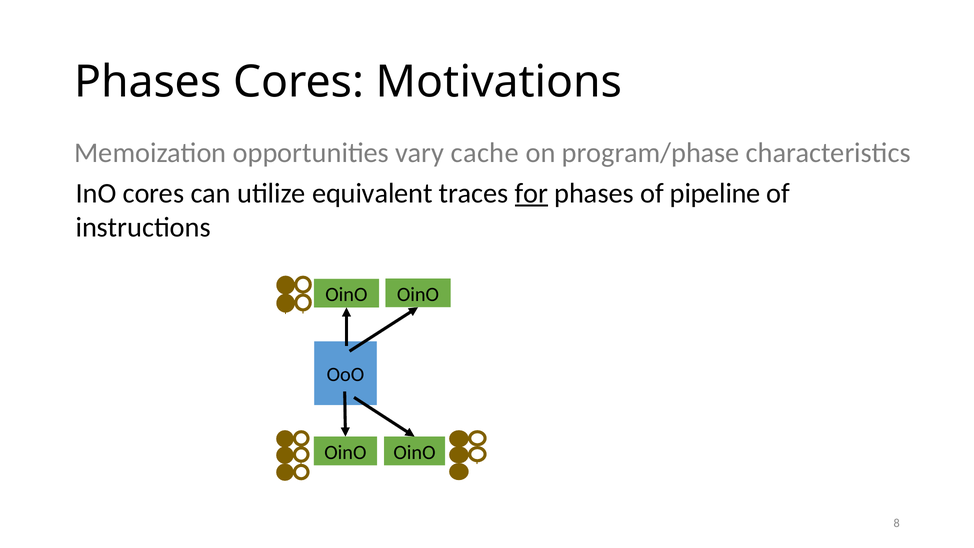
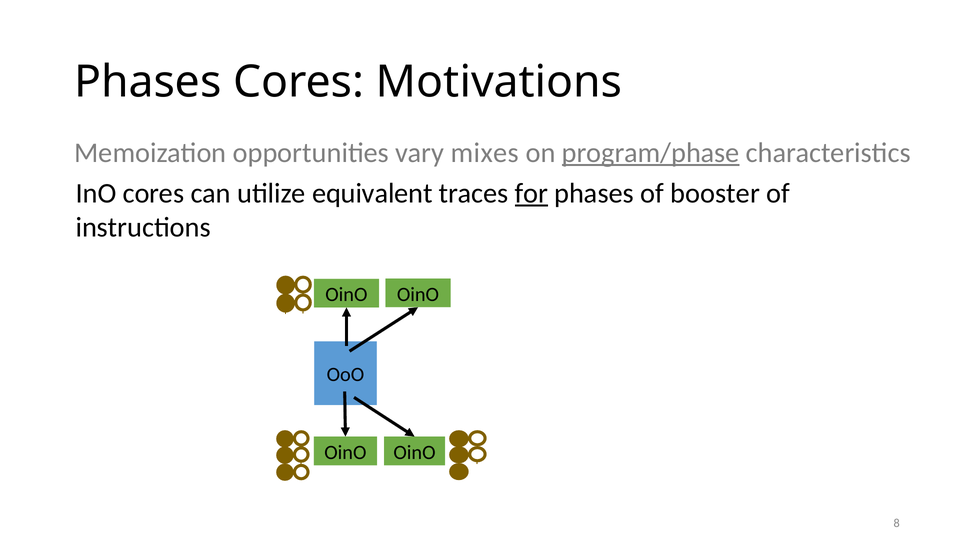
cache: cache -> mixes (485, 153)
program/phase underline: none -> present (651, 153)
pipeline: pipeline -> booster (715, 193)
